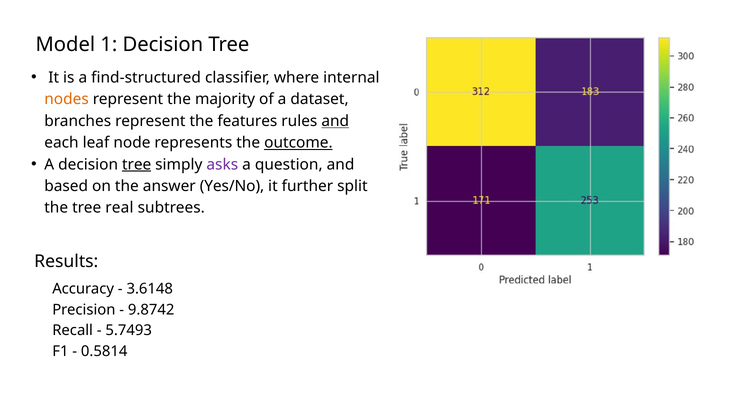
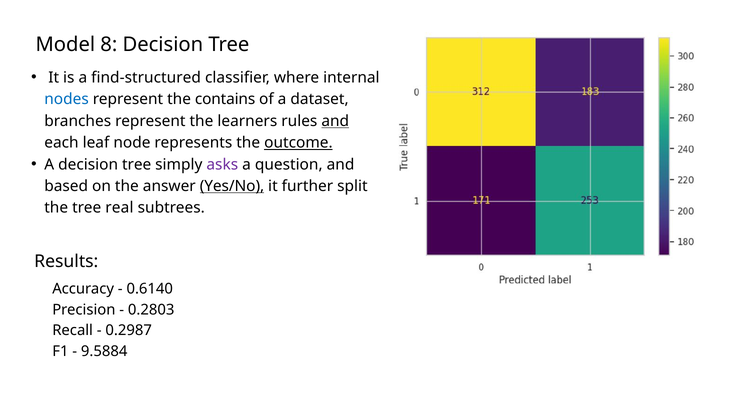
1: 1 -> 8 (109, 44)
nodes colour: orange -> blue (67, 99)
majority: majority -> contains (225, 99)
features: features -> learners (247, 121)
tree underline: present -> none (137, 164)
Yes/No underline: none -> present (232, 186)
3.6148: 3.6148 -> 0.6140 (150, 289)
9.8742: 9.8742 -> 0.2803 (151, 309)
5.7493: 5.7493 -> 0.2987 (129, 330)
0.5814: 0.5814 -> 9.5884 (104, 351)
